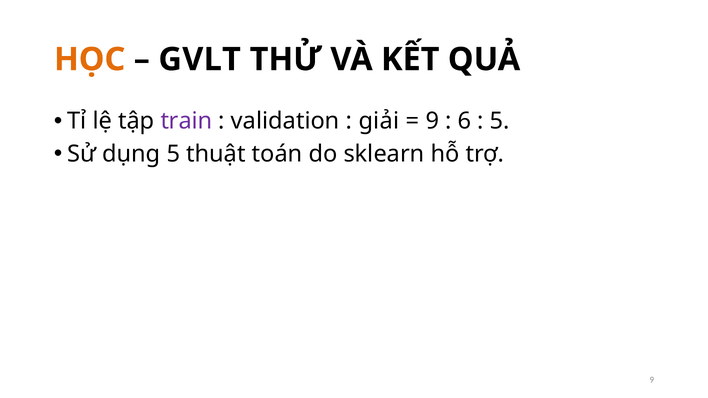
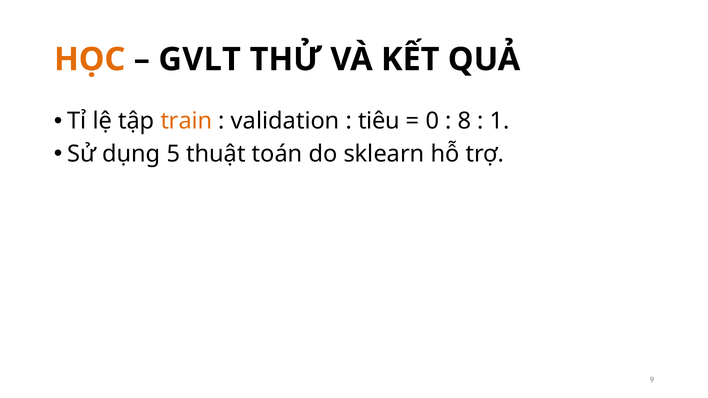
train colour: purple -> orange (186, 121)
giải: giải -> tiêu (379, 121)
9: 9 -> 0 (432, 121)
6: 6 -> 8 (464, 121)
5: 5 -> 1 (500, 121)
